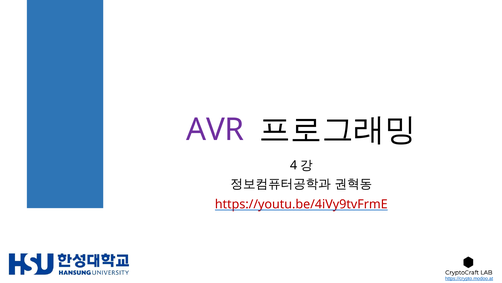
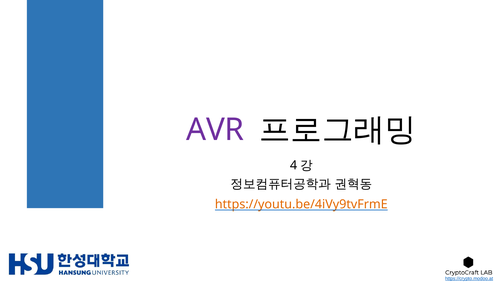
https://youtu.be/4iVy9tvFrmE colour: red -> orange (301, 204)
